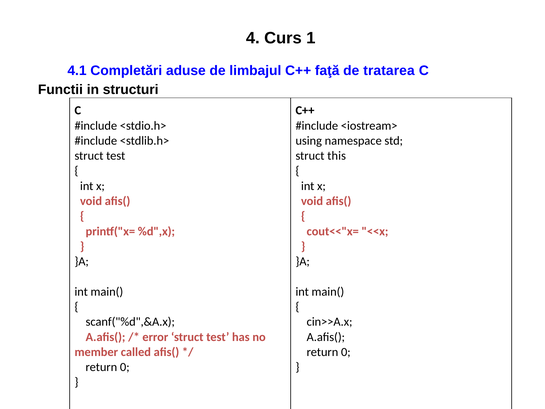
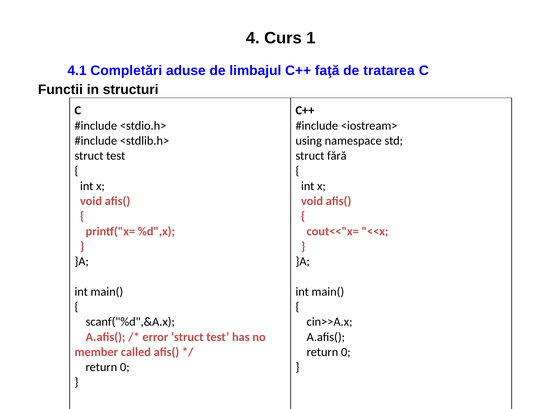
this: this -> fără (337, 156)
